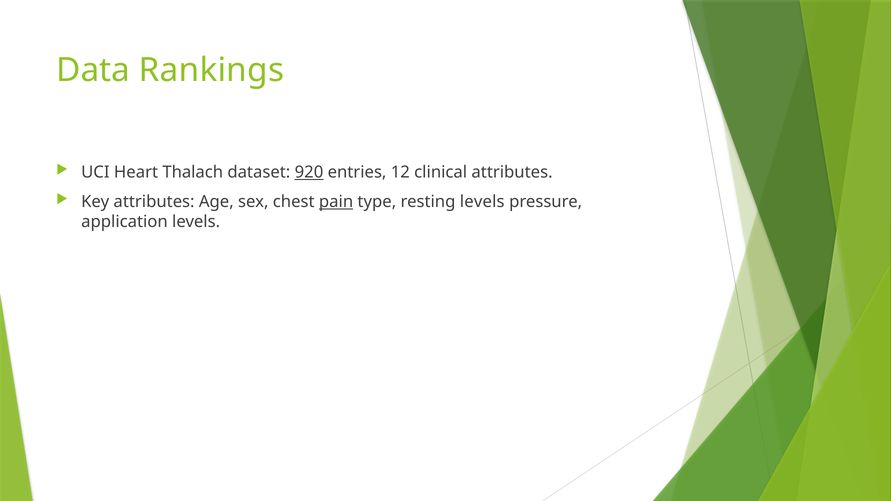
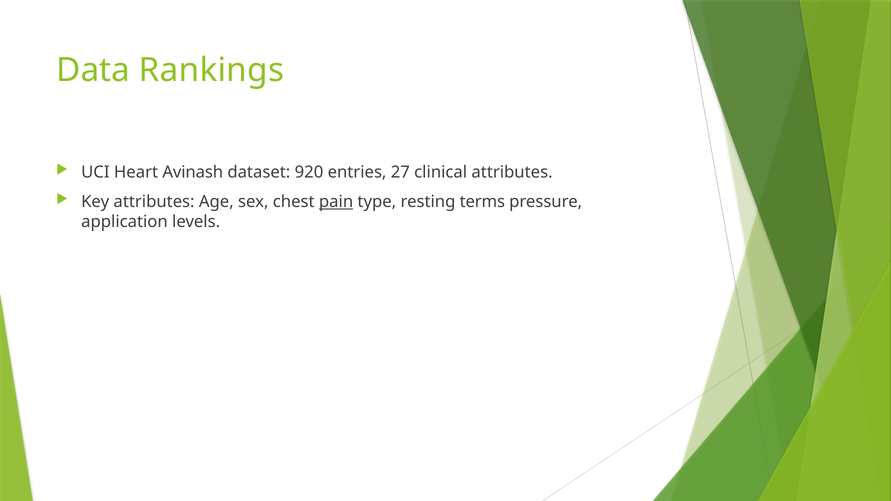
Thalach: Thalach -> Avinash (193, 172)
920 underline: present -> none (309, 172)
12: 12 -> 27 (400, 172)
resting levels: levels -> terms (482, 202)
